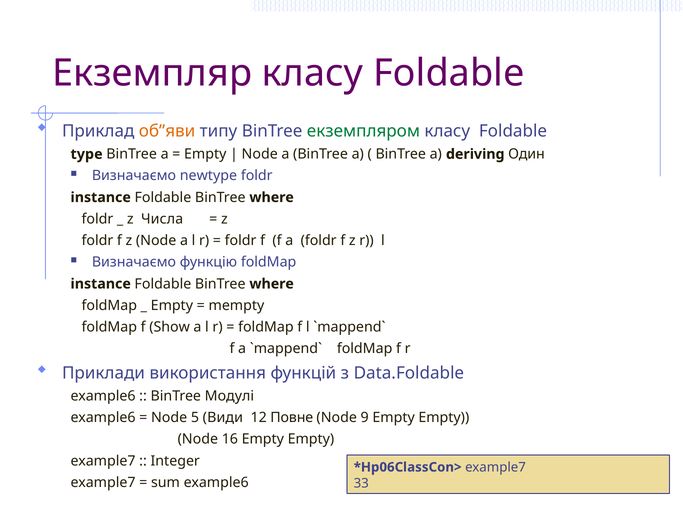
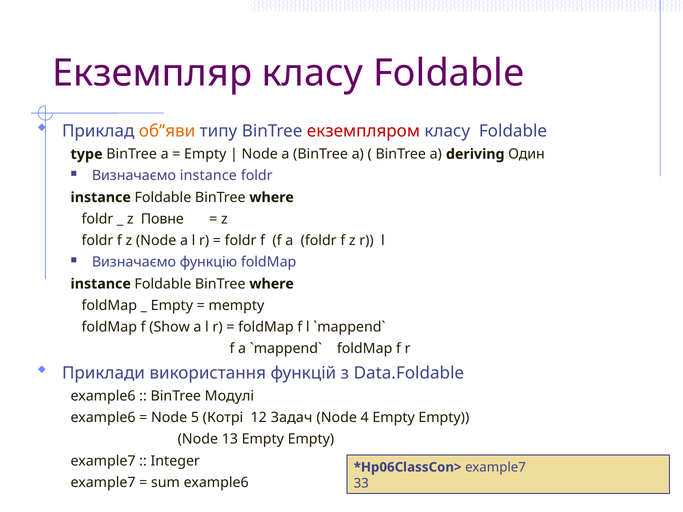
екземпляром colour: green -> red (363, 131)
Визначаємо newtype: newtype -> instance (208, 176)
Числа: Числа -> Повне (162, 219)
Види: Види -> Котрі (223, 418)
Повне: Повне -> Задач (292, 418)
9: 9 -> 4 (365, 418)
16: 16 -> 13 (230, 439)
